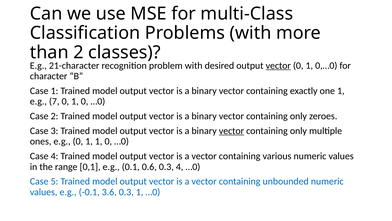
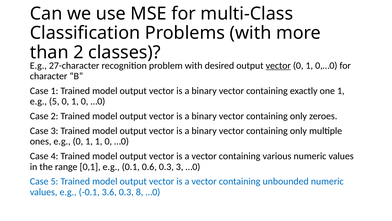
21-character: 21-character -> 27-character (74, 65)
e.g 7: 7 -> 5 (54, 101)
vector underline: present -> none (231, 131)
0.3 4: 4 -> 3 (180, 166)
0.3 1: 1 -> 8 (140, 192)
